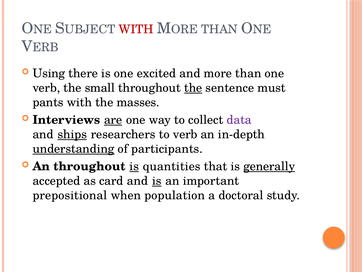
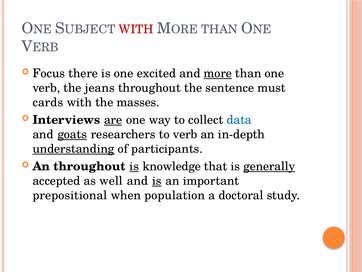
Using: Using -> Focus (49, 73)
more underline: none -> present (218, 73)
small: small -> jeans (100, 88)
the underline: present -> none (193, 88)
pants: pants -> cards (48, 102)
data colour: purple -> blue (239, 120)
ships: ships -> goats (72, 134)
quantities: quantities -> knowledge (172, 166)
card: card -> well (111, 181)
